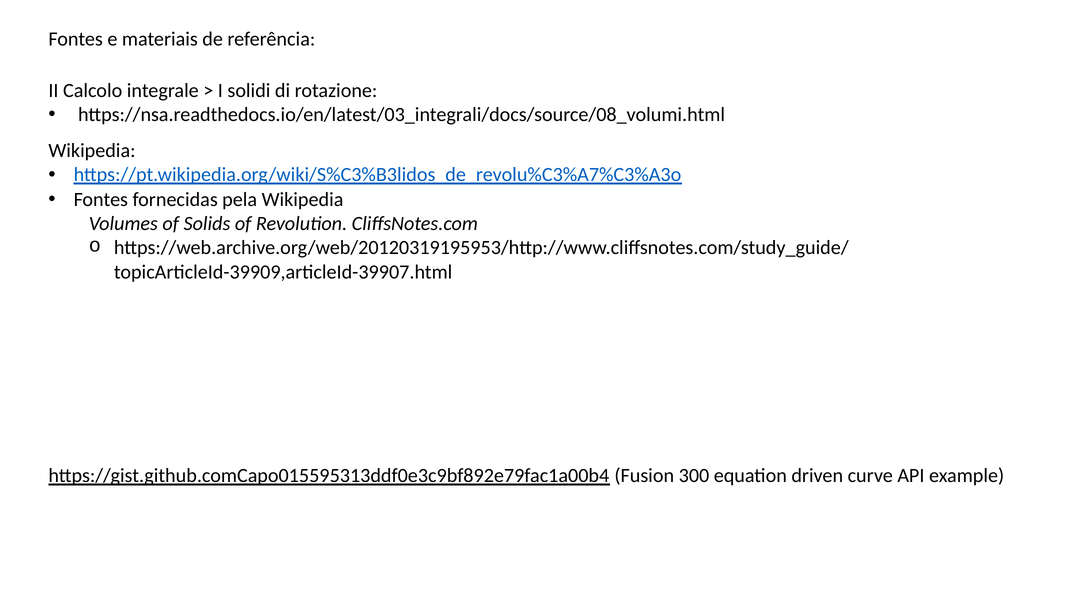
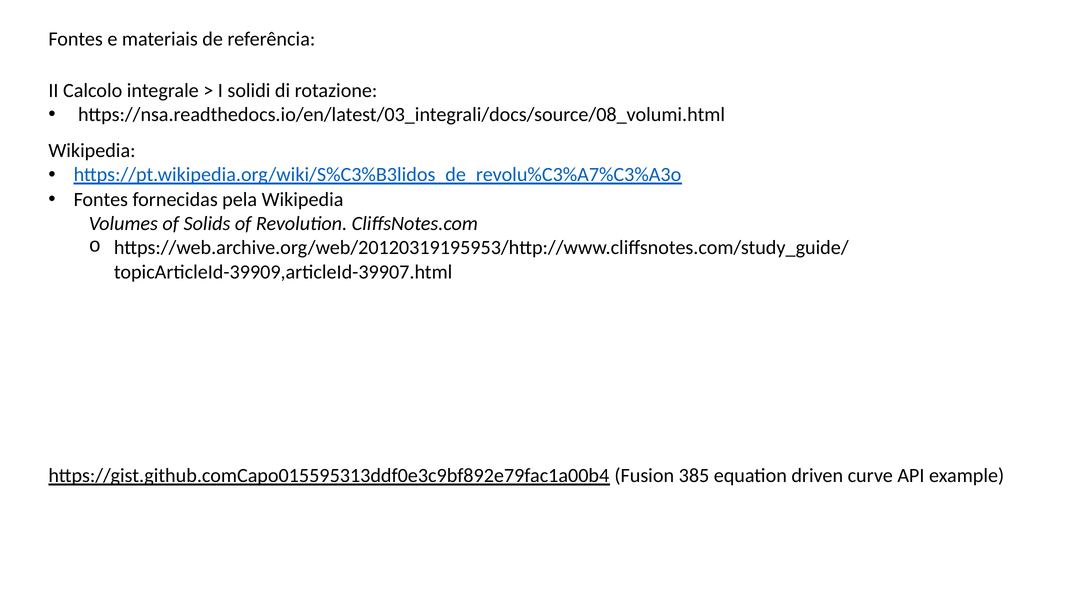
300: 300 -> 385 (694, 475)
